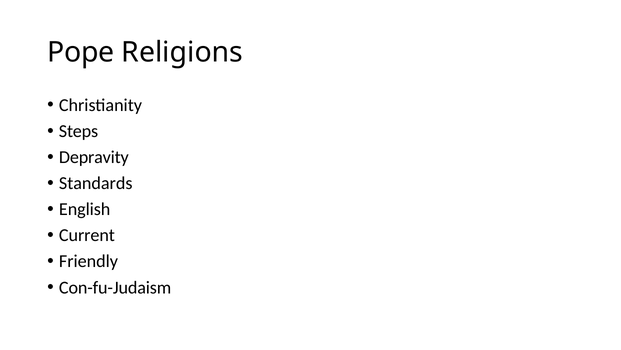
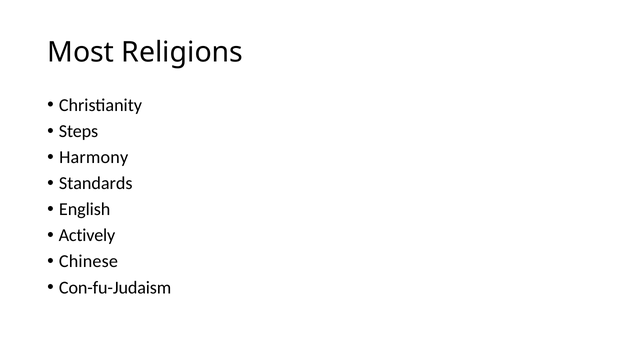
Pope: Pope -> Most (81, 52)
Depravity: Depravity -> Harmony (94, 157)
Current: Current -> Actively (87, 235)
Friendly: Friendly -> Chinese (88, 261)
